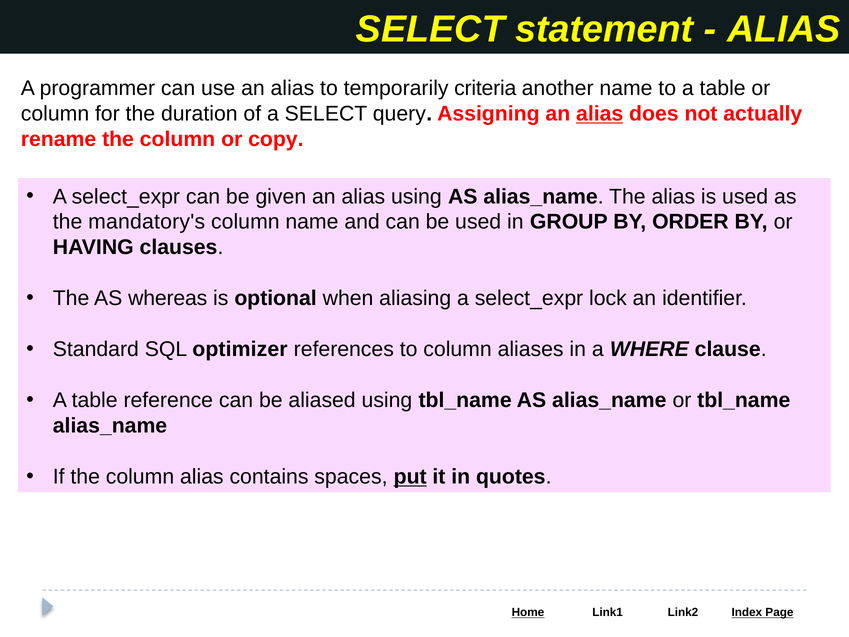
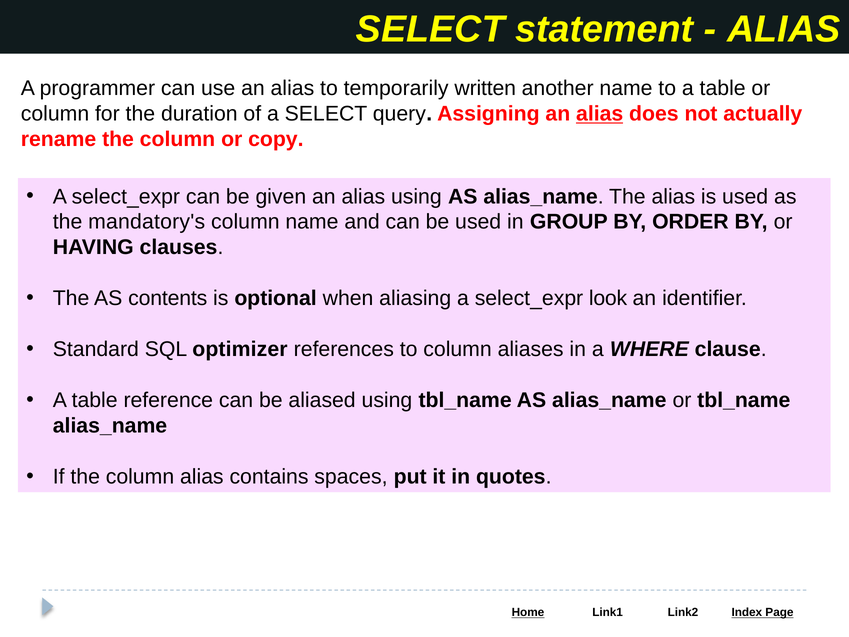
criteria: criteria -> written (485, 88)
whereas: whereas -> contents (168, 298)
lock: lock -> look (608, 298)
put underline: present -> none (410, 477)
